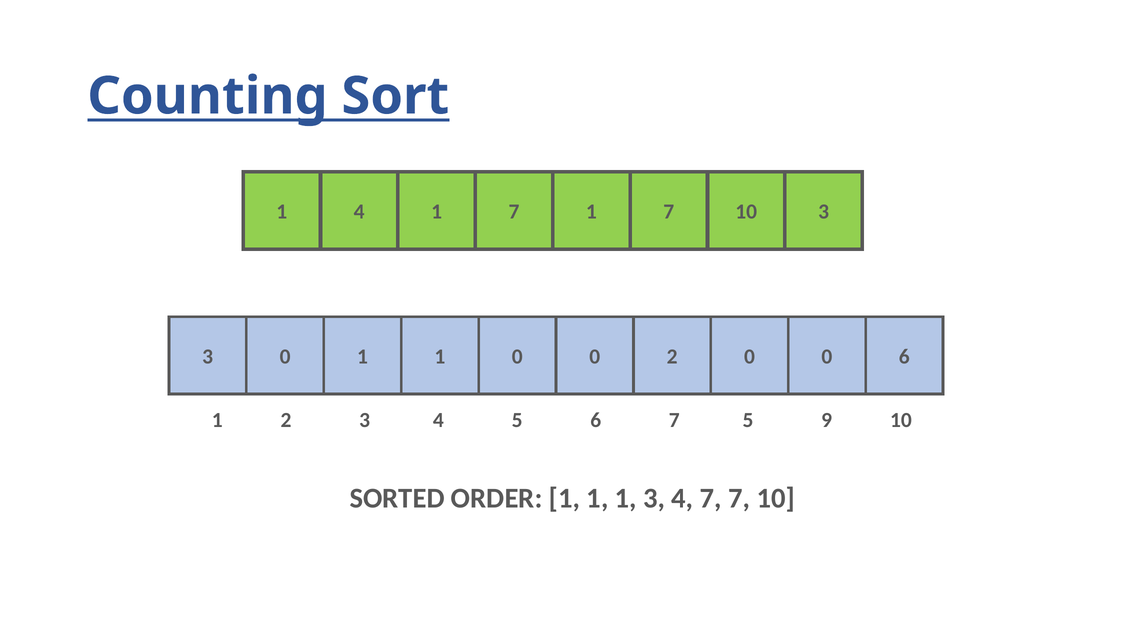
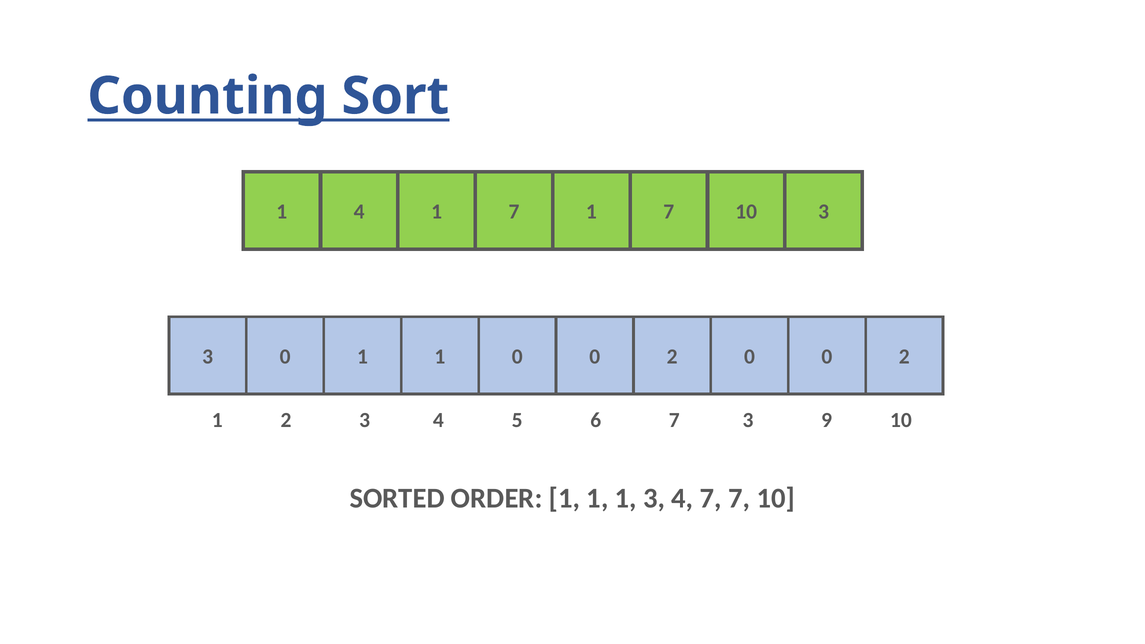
2 0 0 6: 6 -> 2 (904, 357)
7 5: 5 -> 3 (748, 420)
